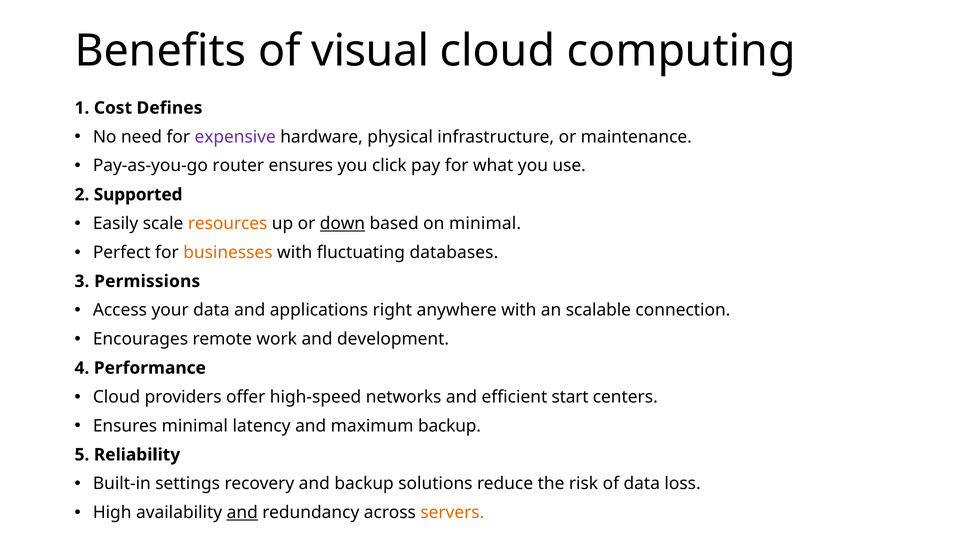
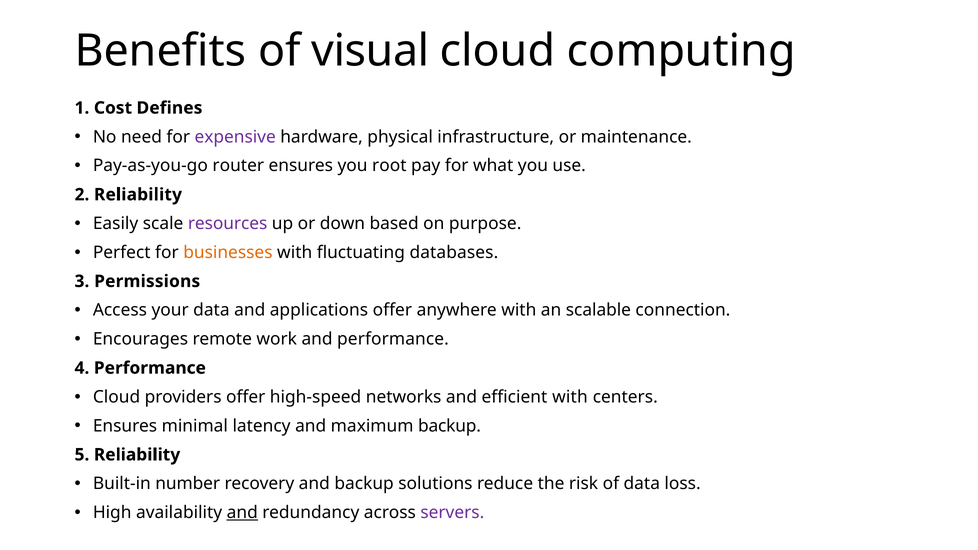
click: click -> root (389, 166)
2 Supported: Supported -> Reliability (138, 195)
resources colour: orange -> purple (228, 224)
down underline: present -> none (342, 224)
on minimal: minimal -> purpose (485, 224)
applications right: right -> offer (392, 310)
and development: development -> performance (393, 339)
efficient start: start -> with (570, 397)
settings: settings -> number (188, 484)
servers colour: orange -> purple (452, 513)
